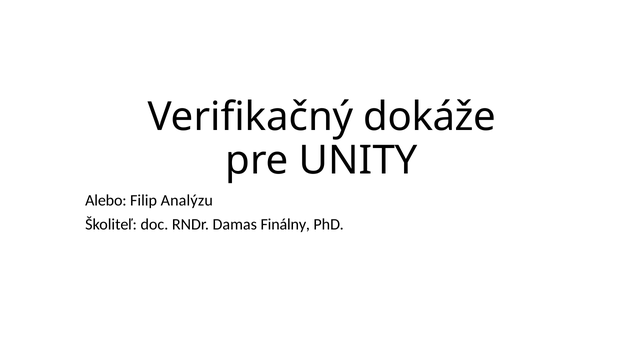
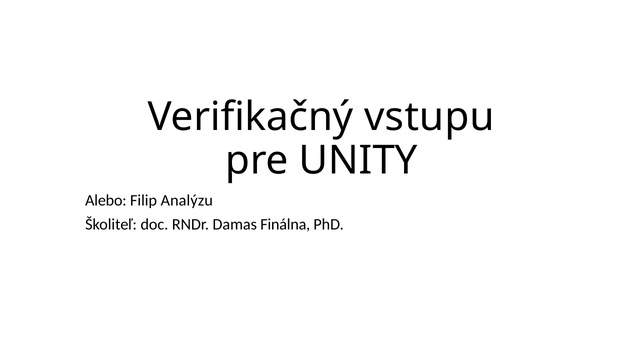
dokáže: dokáže -> vstupu (429, 117)
Finálny: Finálny -> Finálna (285, 225)
